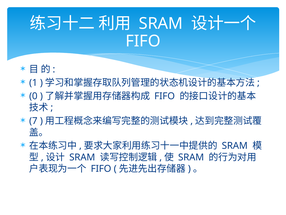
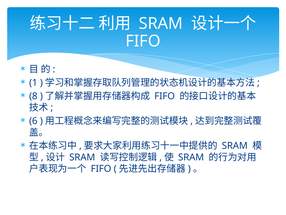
0: 0 -> 8 (33, 96)
7: 7 -> 6 (33, 121)
